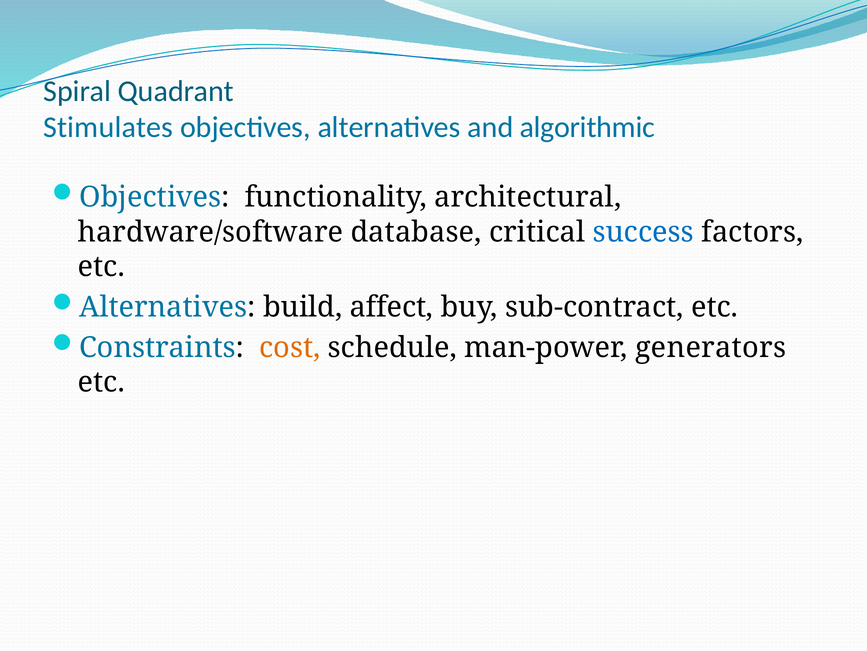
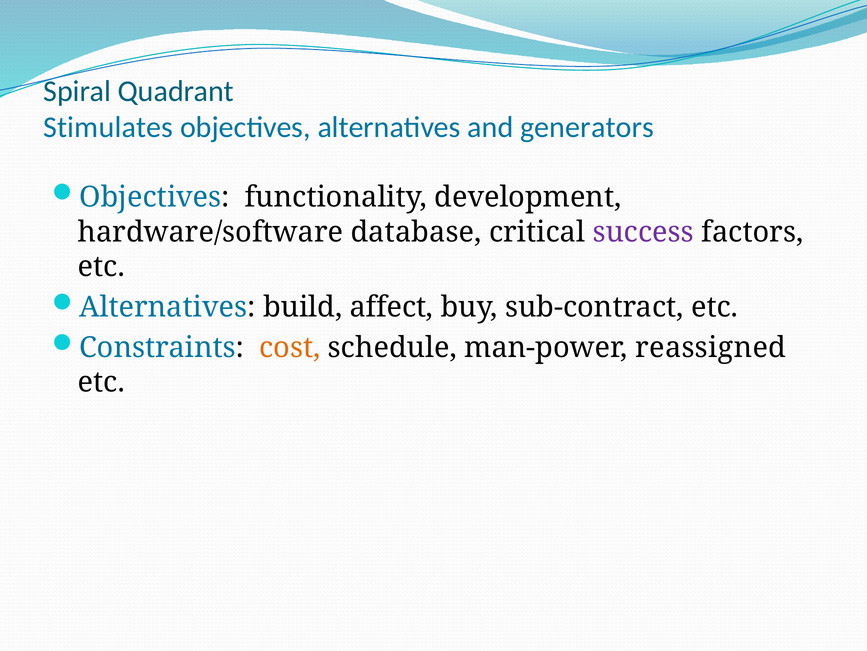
algorithmic: algorithmic -> generators (587, 127)
architectural: architectural -> development (528, 197)
success colour: blue -> purple (643, 232)
generators: generators -> reassigned (711, 347)
